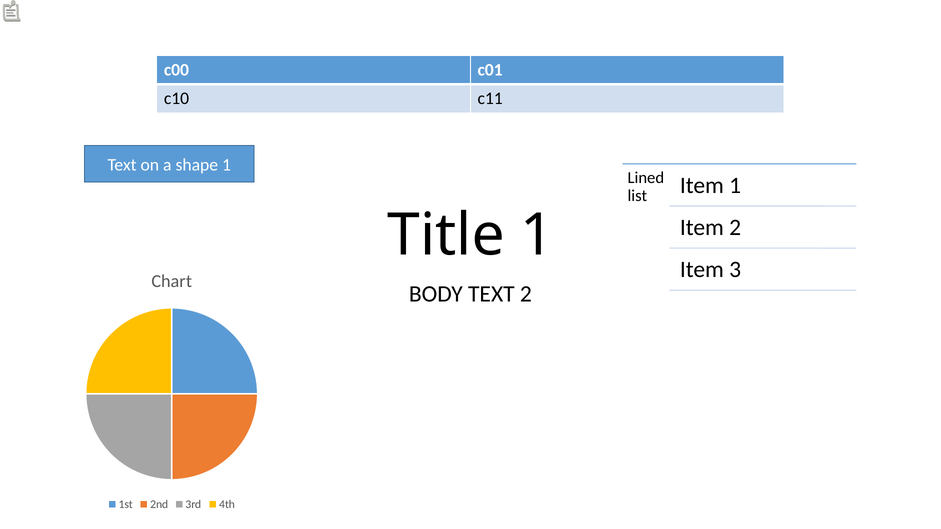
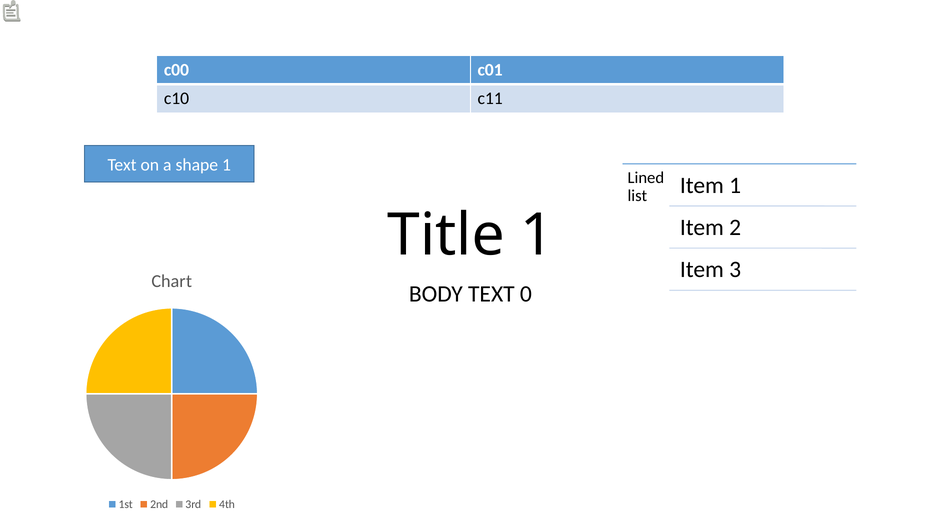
TEXT 2: 2 -> 0 (526, 294)
